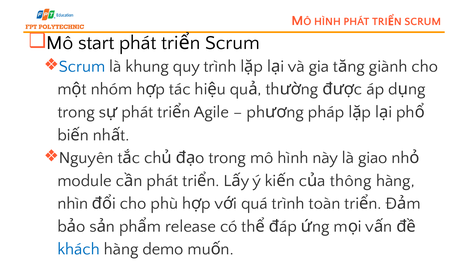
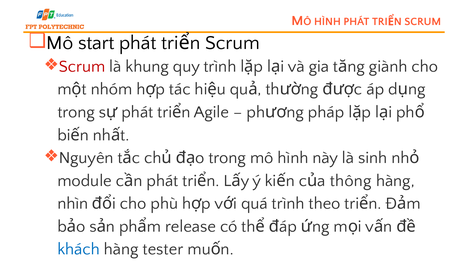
Scrum colour: blue -> red (82, 66)
giao: giao -> sinh (373, 158)
toàn: toàn -> theo (325, 204)
demo: demo -> tester (163, 249)
